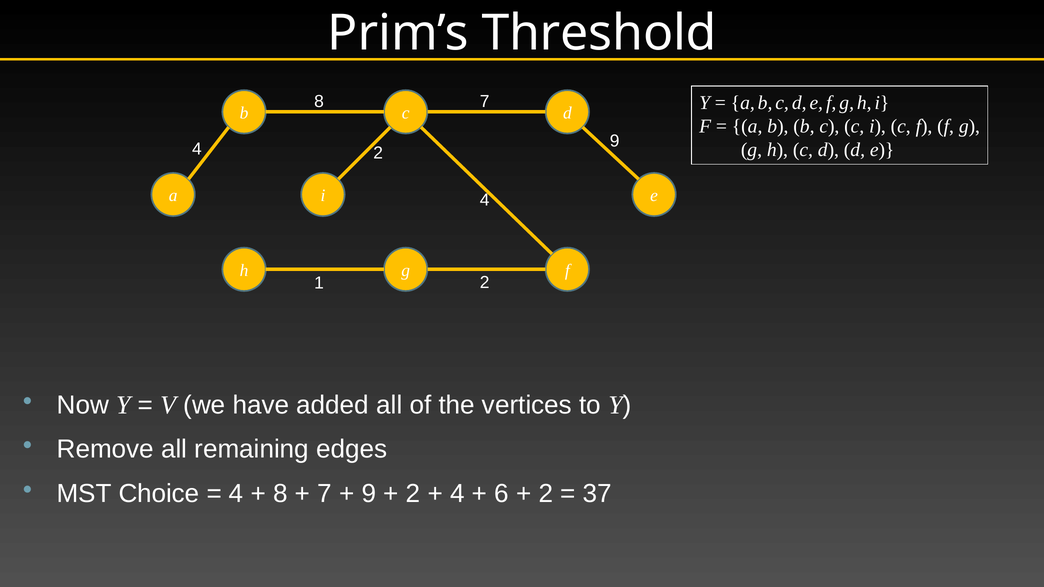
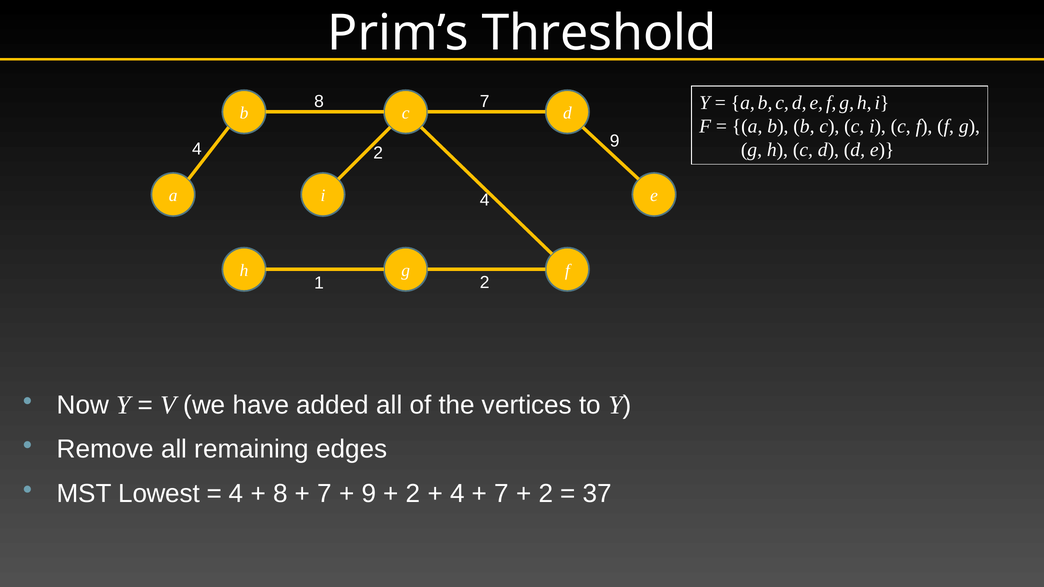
Choice: Choice -> Lowest (159, 494)
6: 6 -> 7 (502, 494)
